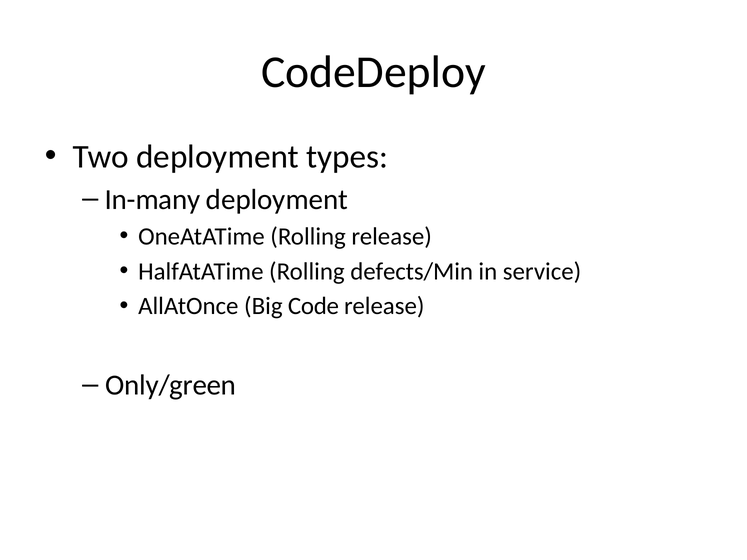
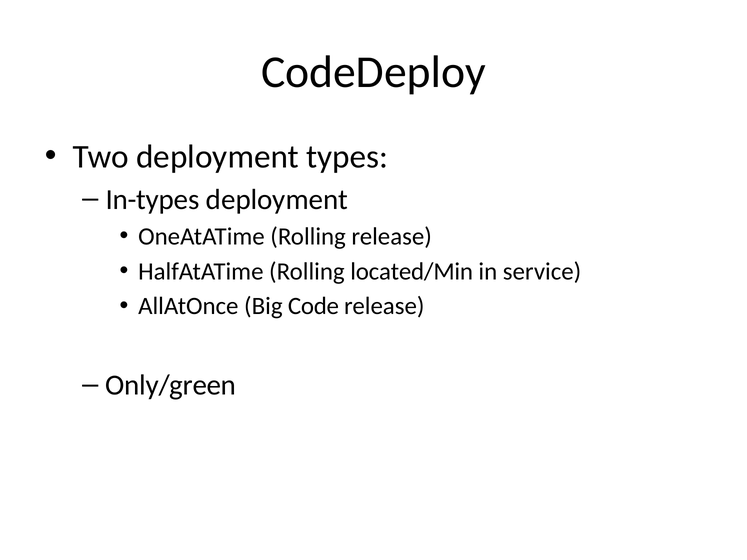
In-many: In-many -> In-types (153, 200)
defects/Min: defects/Min -> located/Min (412, 271)
